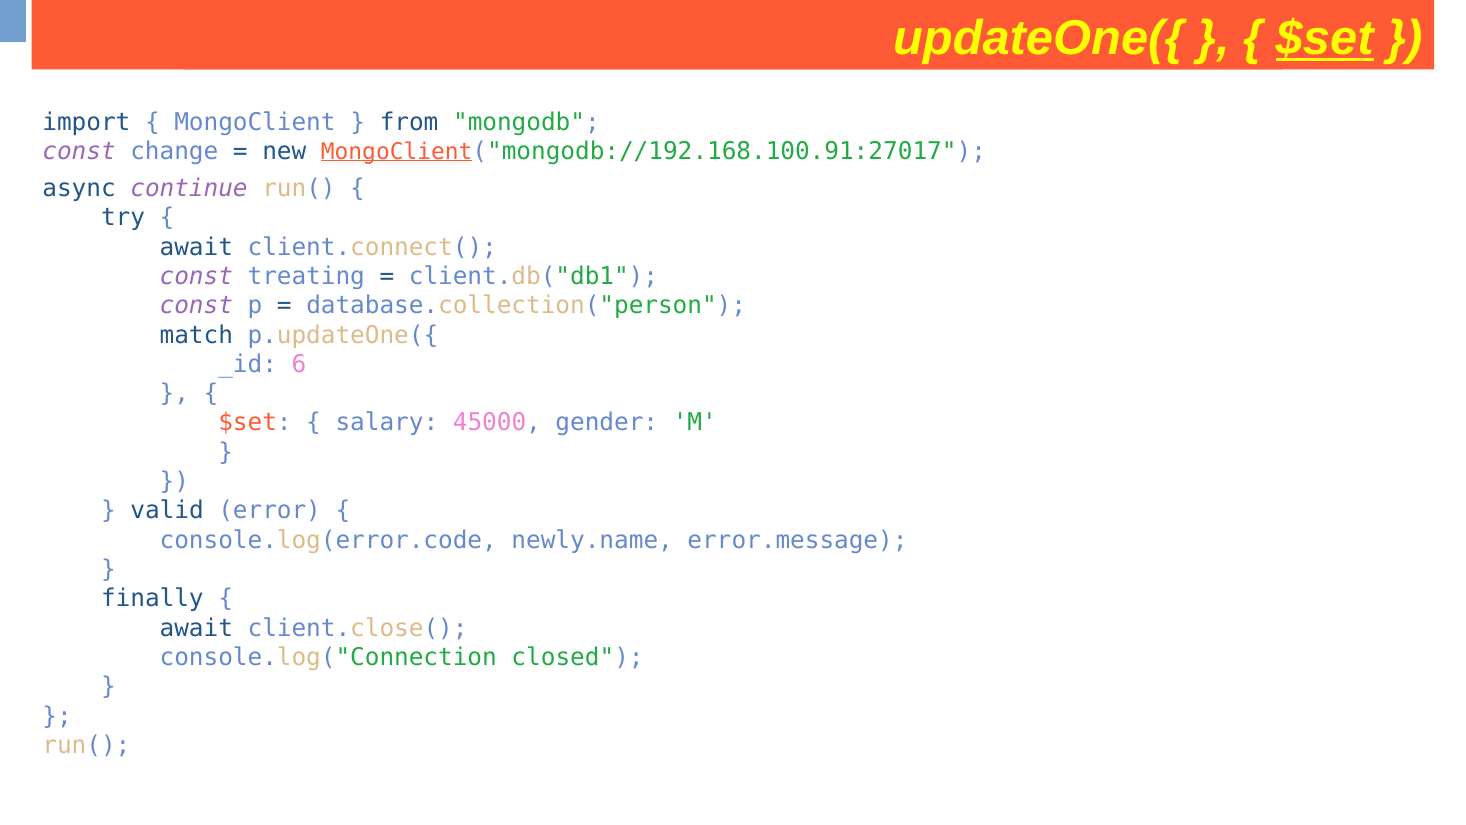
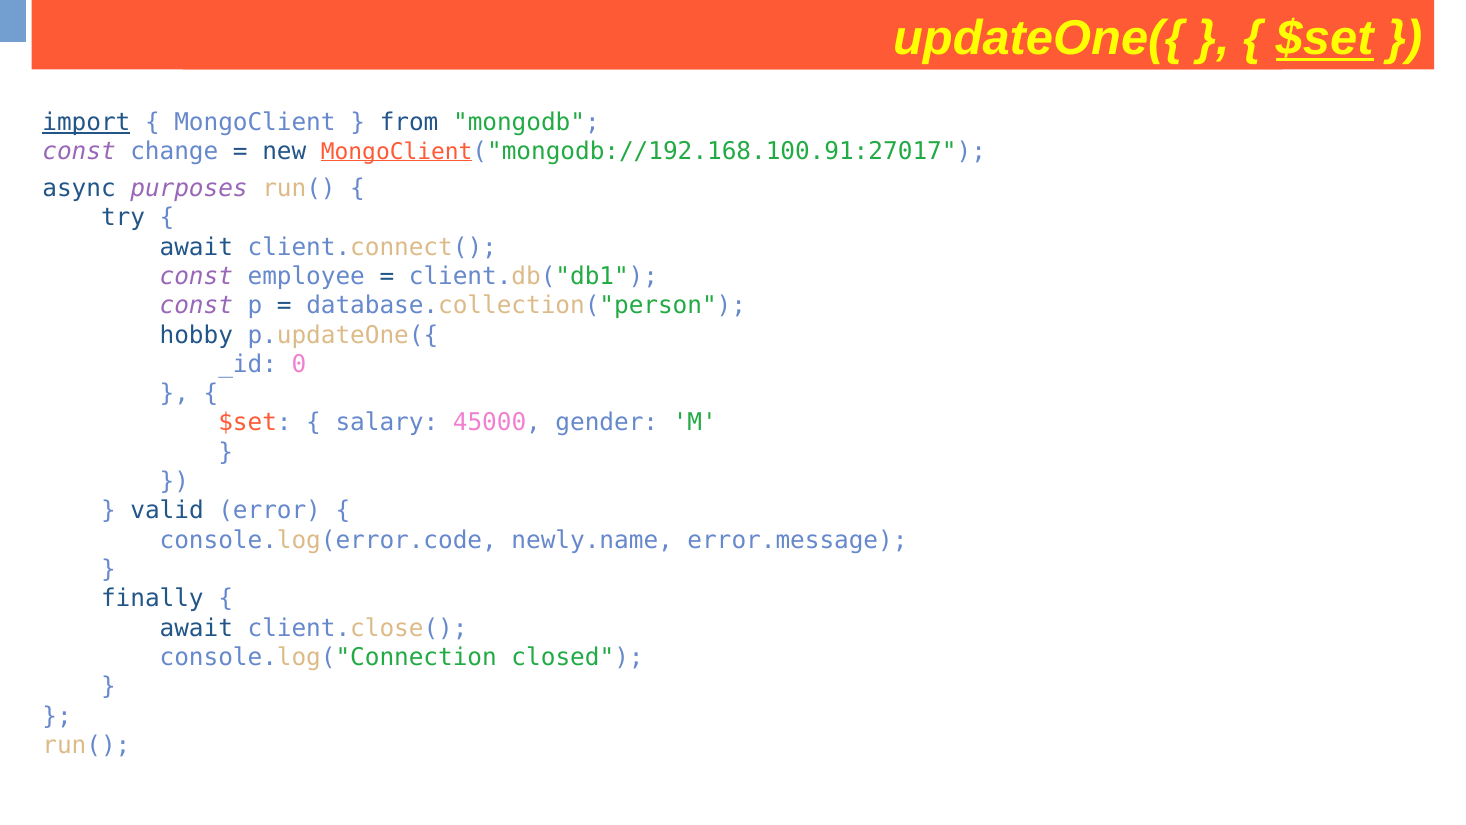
import underline: none -> present (86, 122)
continue: continue -> purposes (189, 188)
treating: treating -> employee (306, 276)
match: match -> hobby (196, 335)
6: 6 -> 0 (299, 364)
